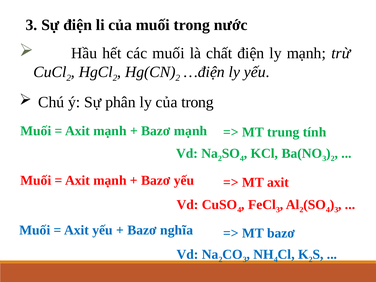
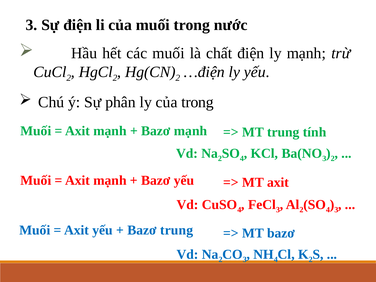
Bazơ nghĩa: nghĩa -> trung (177, 230)
